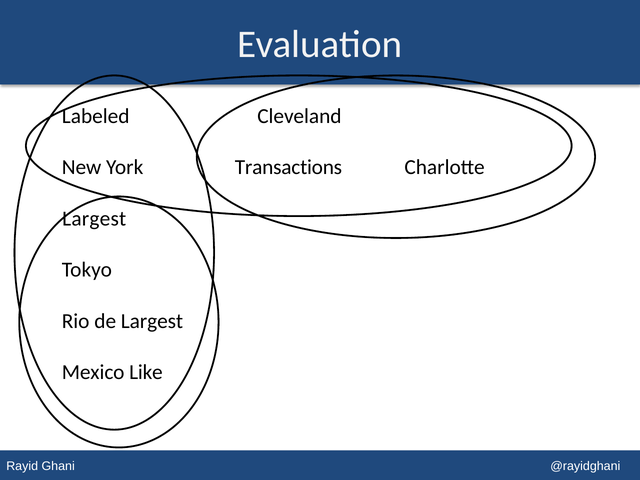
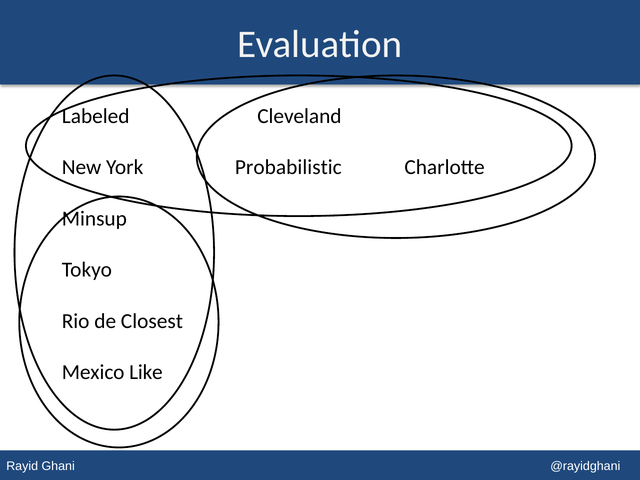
Transactions: Transactions -> Probabilistic (288, 167)
Largest: Largest -> Minsup (94, 219)
de Largest: Largest -> Closest (152, 321)
